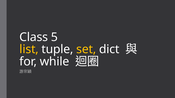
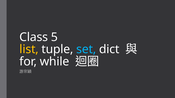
set colour: yellow -> light blue (86, 50)
